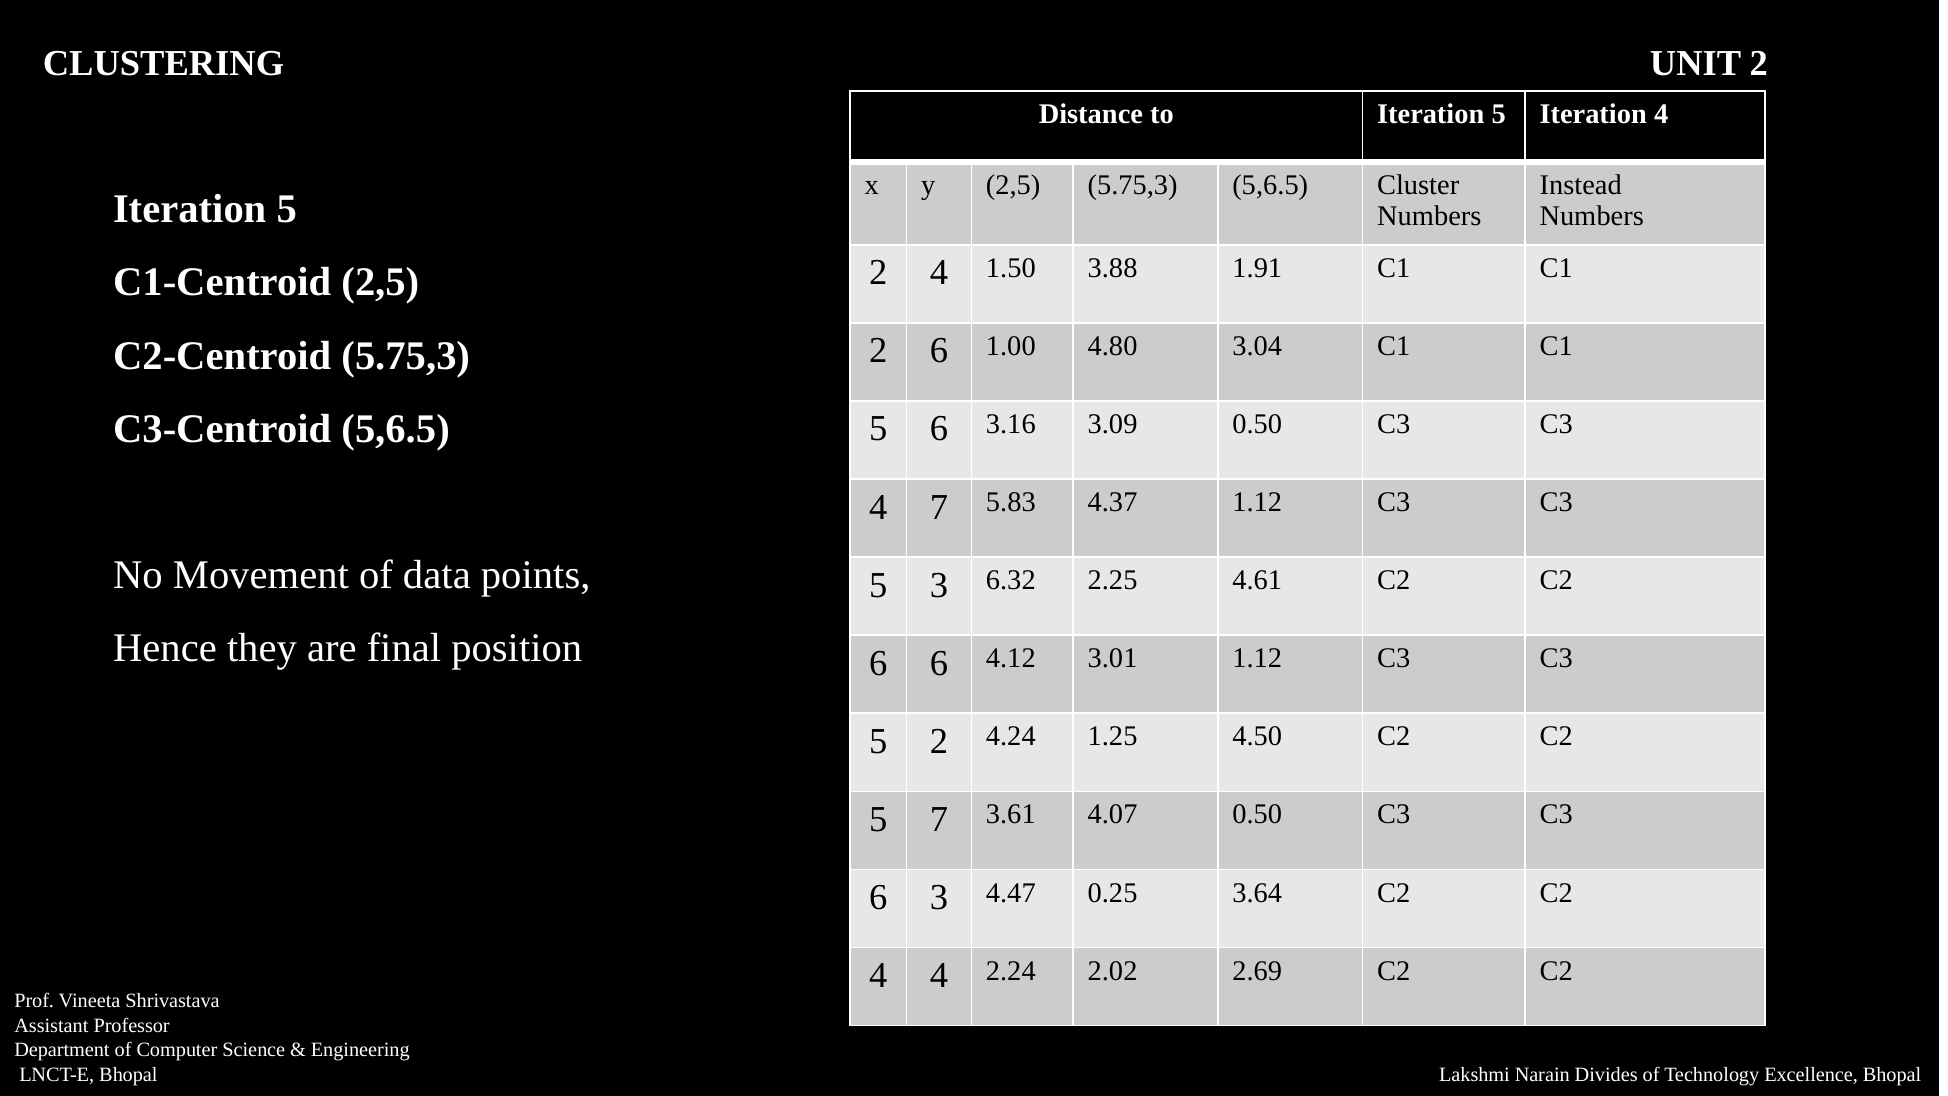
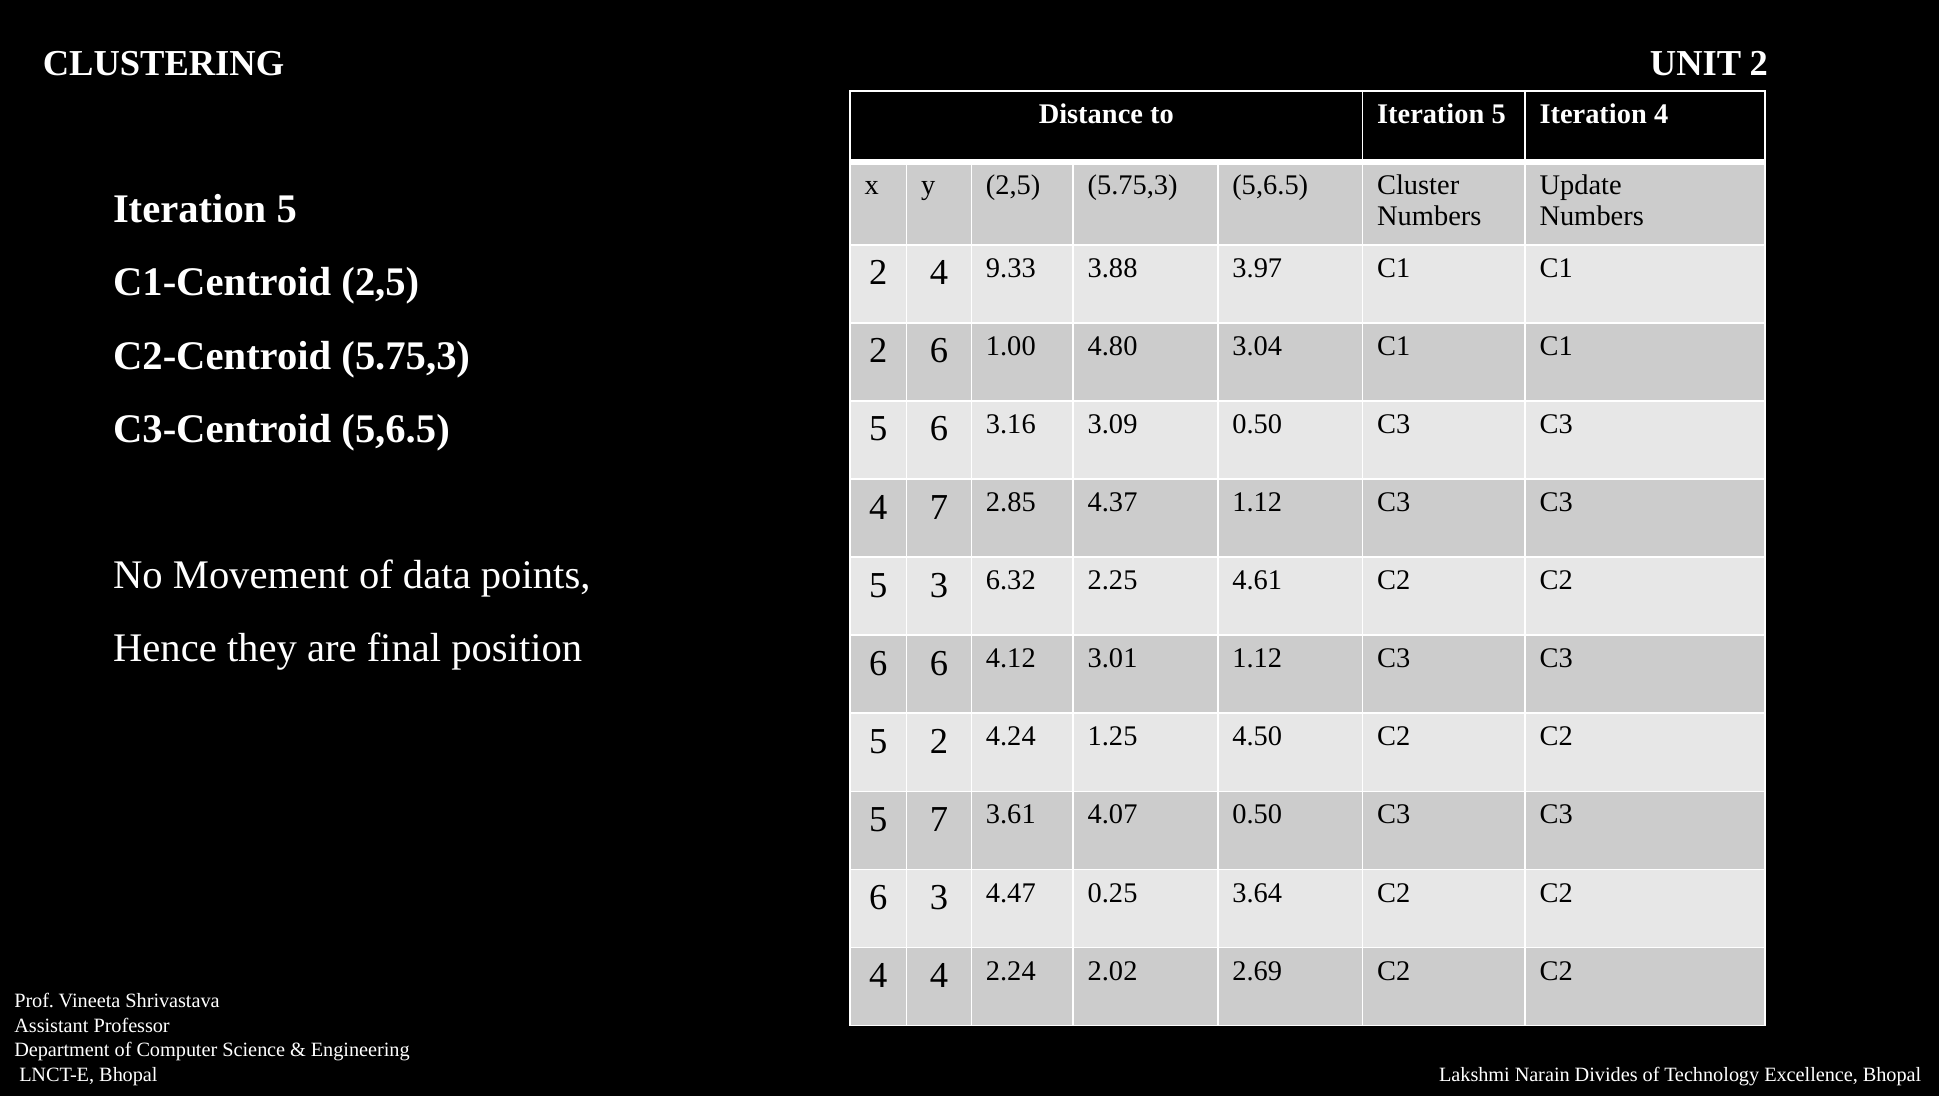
Instead: Instead -> Update (1581, 185)
1.50: 1.50 -> 9.33 (1011, 268)
1.91: 1.91 -> 3.97 (1257, 268)
5.83: 5.83 -> 2.85 (1011, 502)
